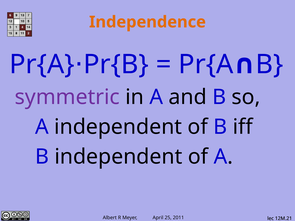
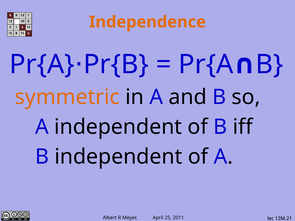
symmetric colour: purple -> orange (67, 97)
